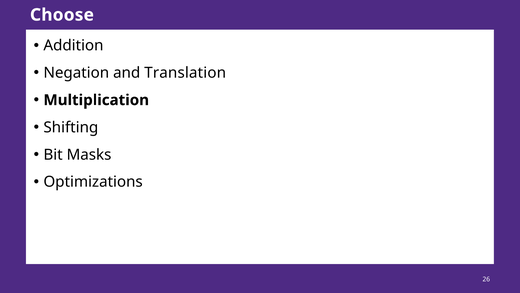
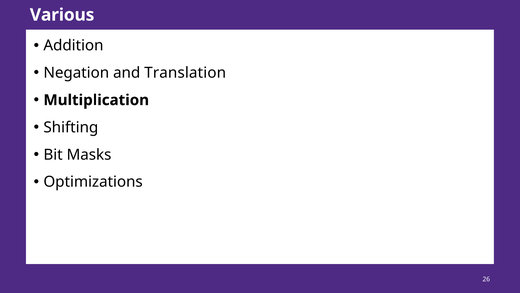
Choose: Choose -> Various (62, 15)
